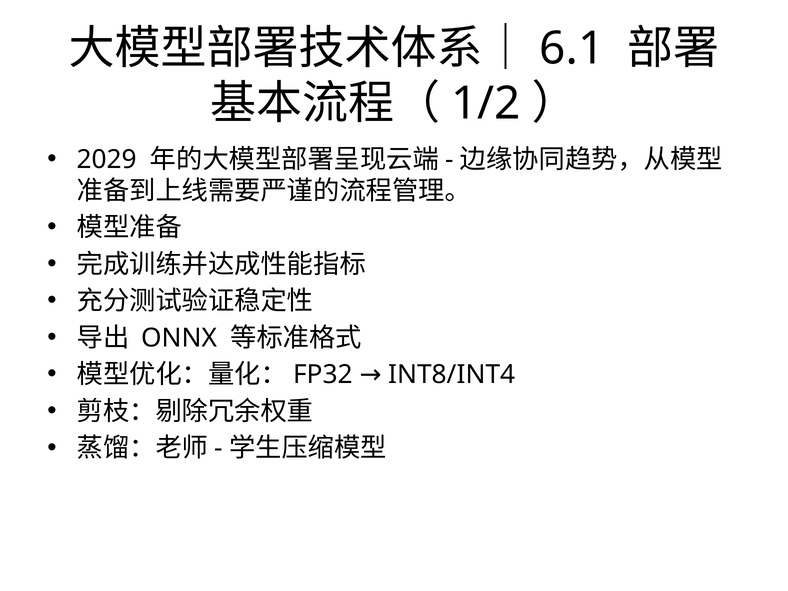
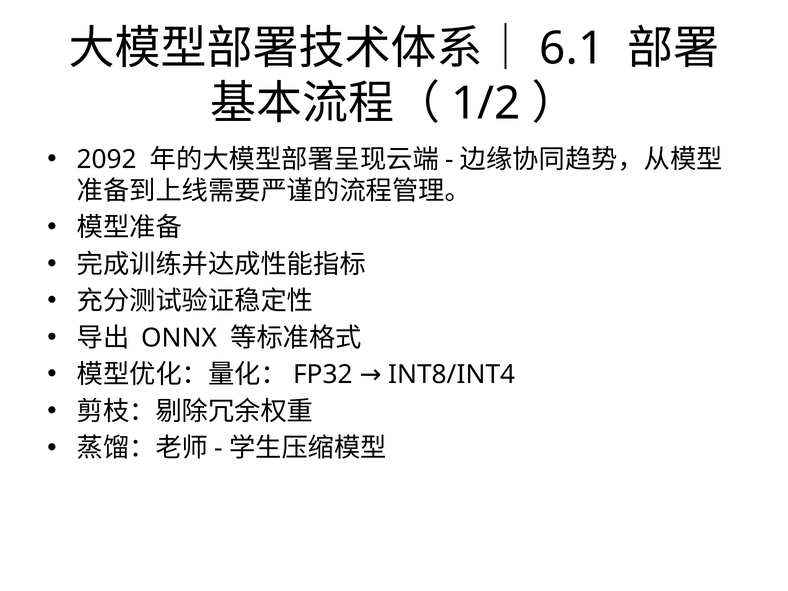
2029: 2029 -> 2092 (107, 159)
